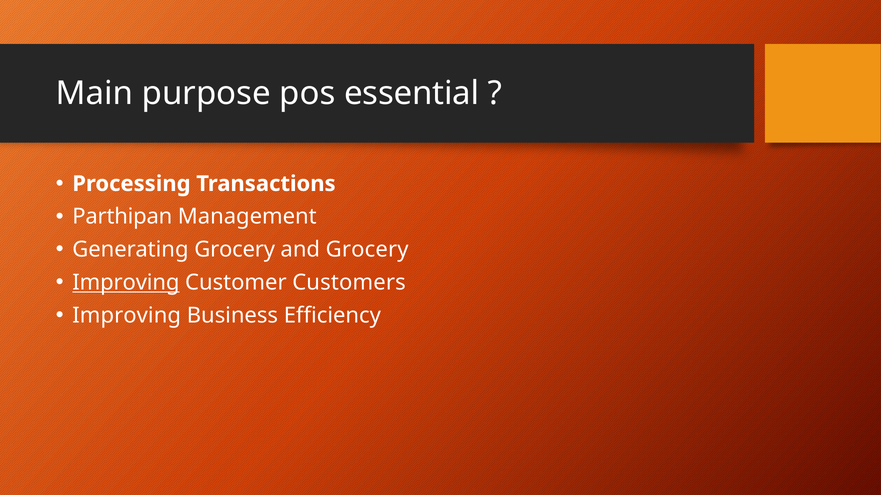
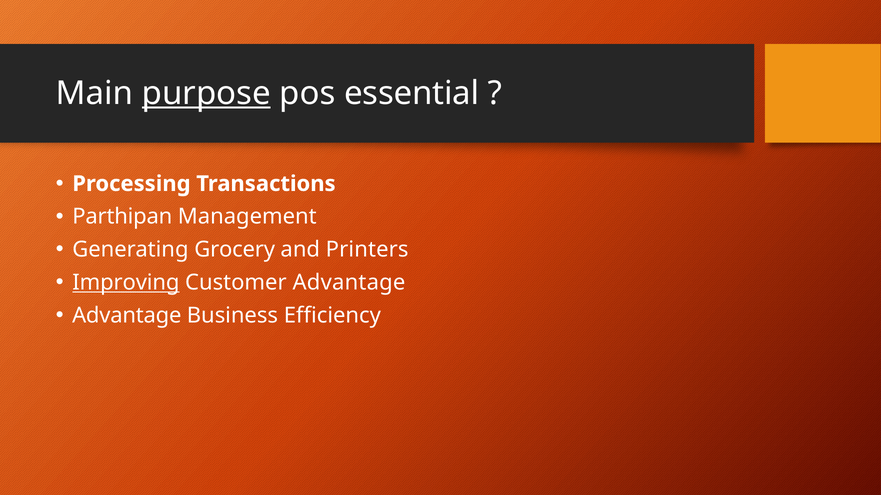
purpose underline: none -> present (206, 93)
and Grocery: Grocery -> Printers (367, 250)
Customer Customers: Customers -> Advantage (349, 283)
Improving: Improving -> Advantage (127, 316)
